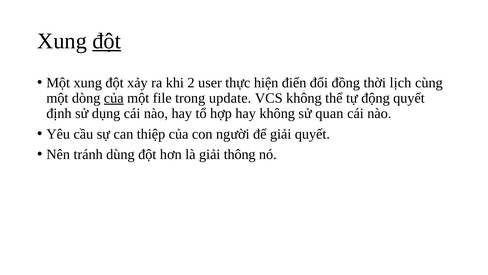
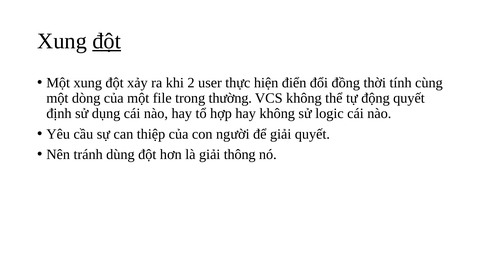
lịch: lịch -> tính (401, 83)
của underline: present -> none (114, 98)
update: update -> thường (230, 98)
quan: quan -> logic (329, 113)
